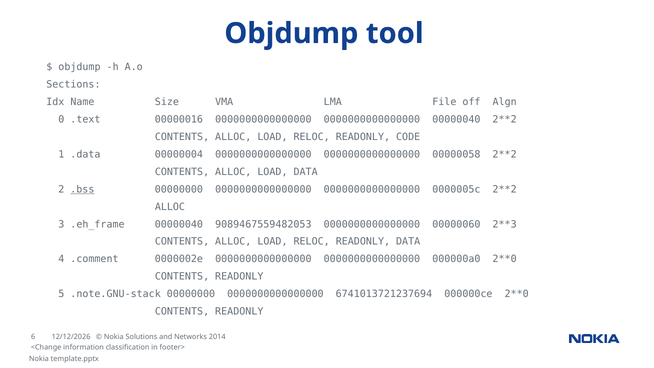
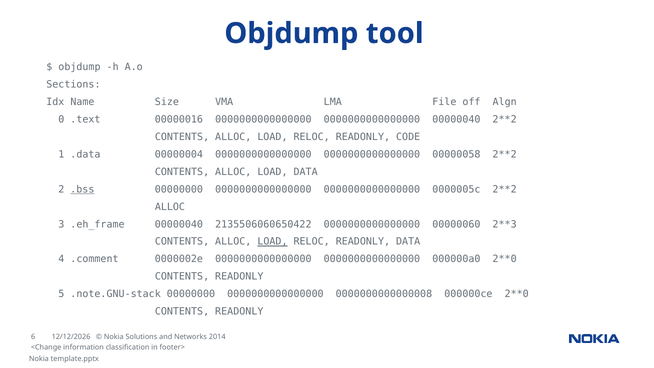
9089467559482053: 9089467559482053 -> 2135506060650422 (263, 224)
LOAD underline: none -> present (272, 242)
6741013721237694: 6741013721237694 -> 0000000000000008 (384, 294)
